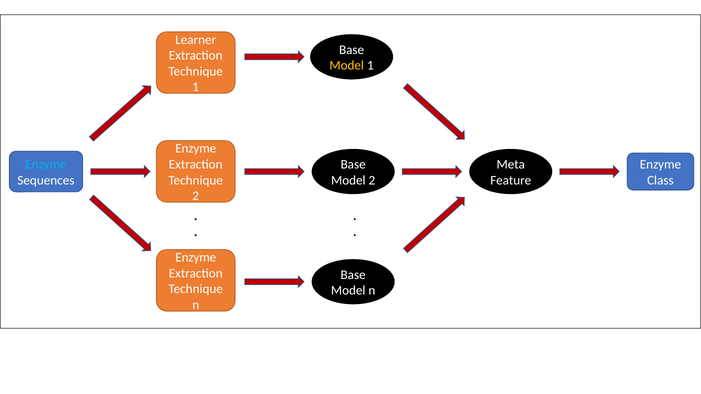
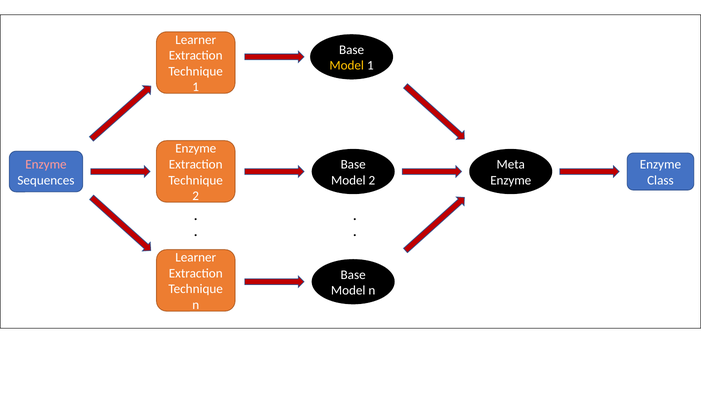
Enzyme colour: light blue -> pink (46, 165)
Feature: Feature -> Enzyme (511, 180)
Enzyme: Enzyme -> Learner (196, 258)
